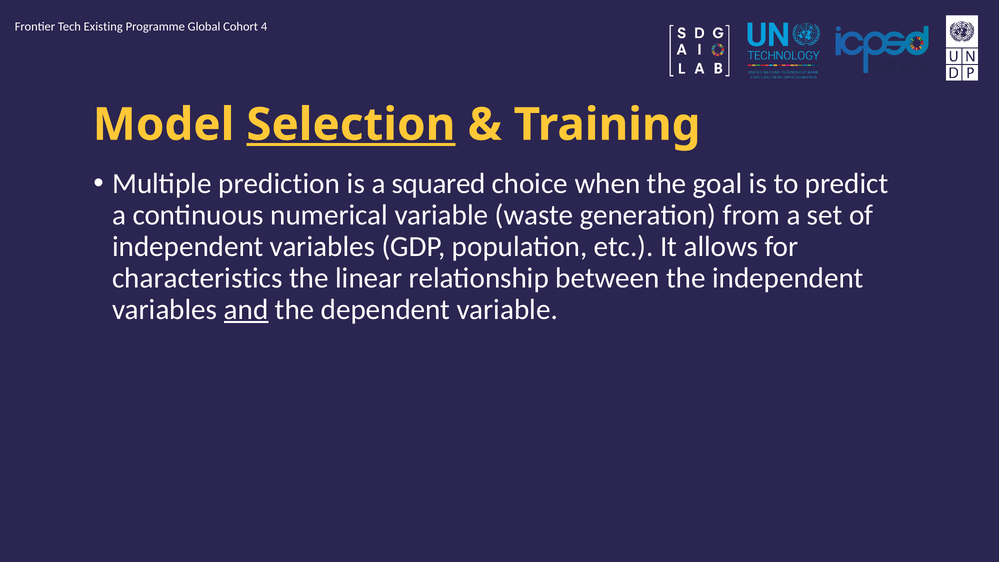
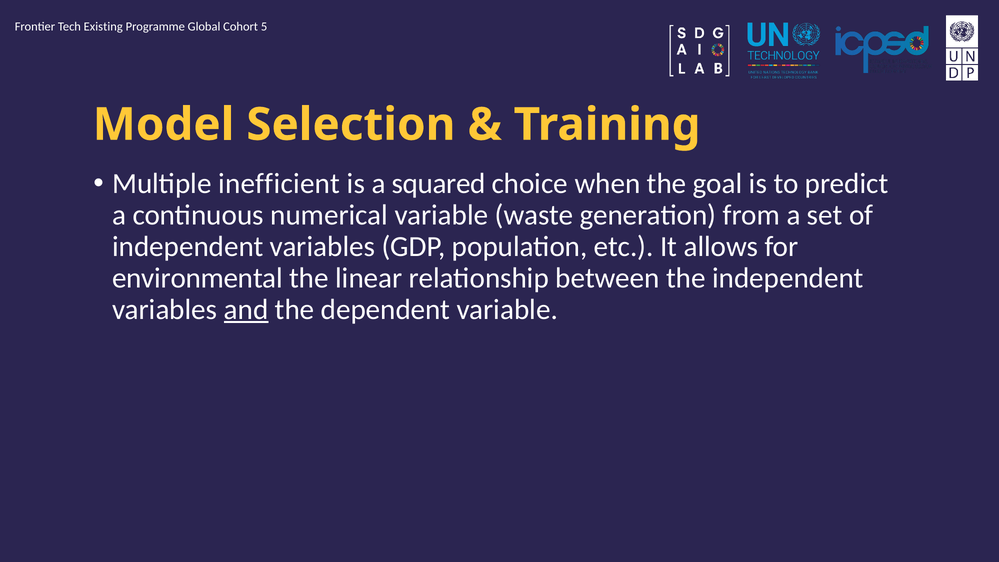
4: 4 -> 5 (264, 27)
Selection underline: present -> none (351, 125)
prediction: prediction -> inefficient (279, 184)
characteristics: characteristics -> environmental (198, 278)
